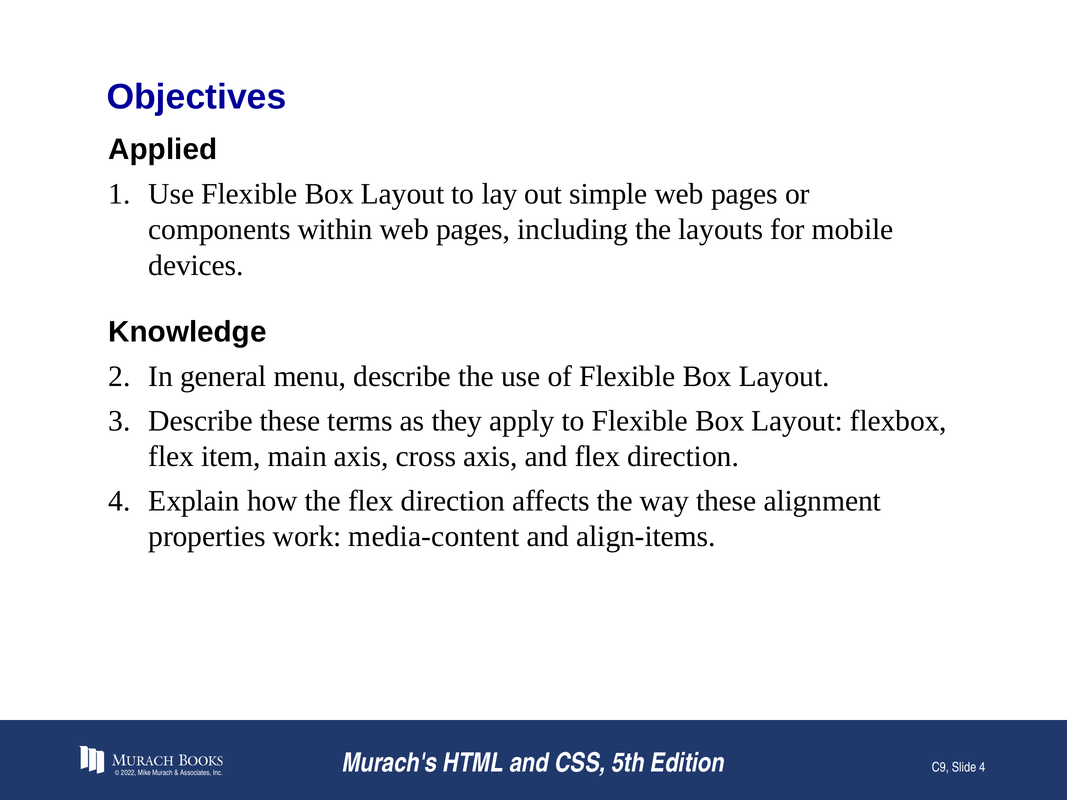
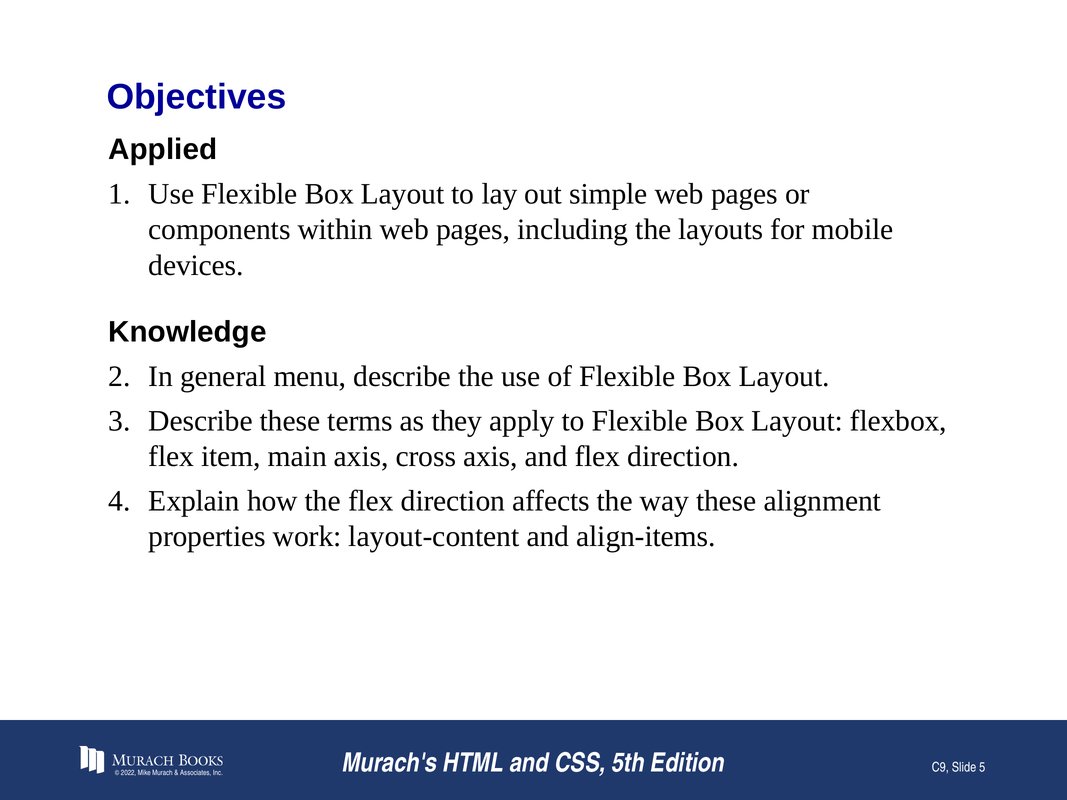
media-content: media-content -> layout-content (434, 537)
Slide 4: 4 -> 5 (982, 768)
